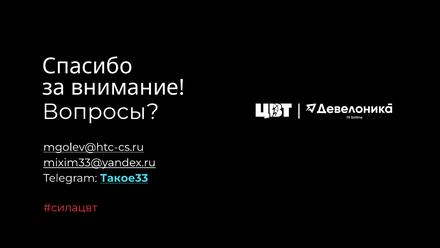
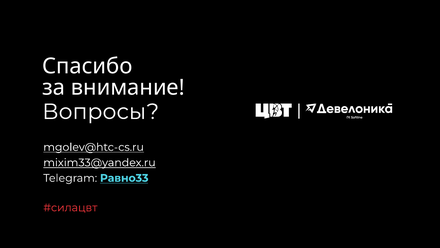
Такое33: Такое33 -> Равно33 (124, 178)
